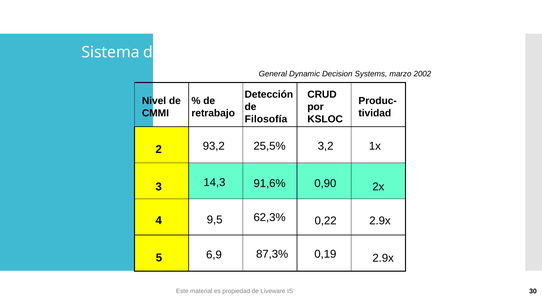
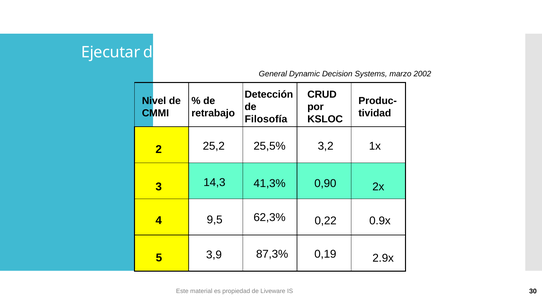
Sistema: Sistema -> Ejecutar (111, 52)
93,2: 93,2 -> 25,2 (214, 146)
91,6%: 91,6% -> 41,3% (270, 183)
2.9x: 2.9x -> 0.9x (380, 221)
6,9: 6,9 -> 3,9 (214, 255)
